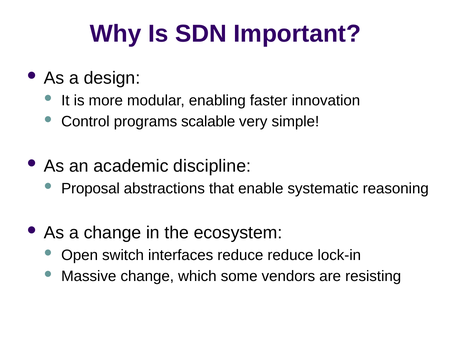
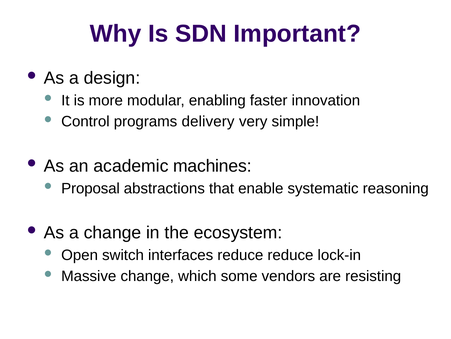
scalable: scalable -> delivery (208, 121)
discipline: discipline -> machines (212, 166)
